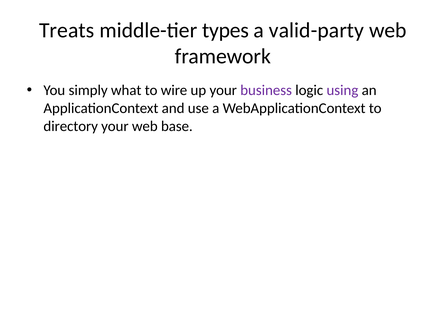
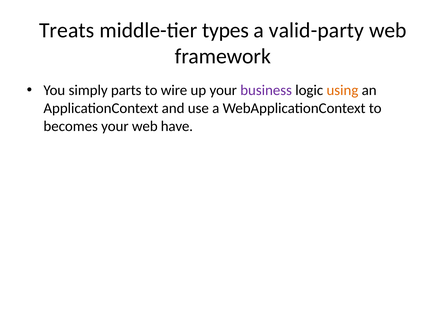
what: what -> parts (126, 90)
using colour: purple -> orange (342, 90)
directory: directory -> becomes (71, 126)
base: base -> have (177, 126)
